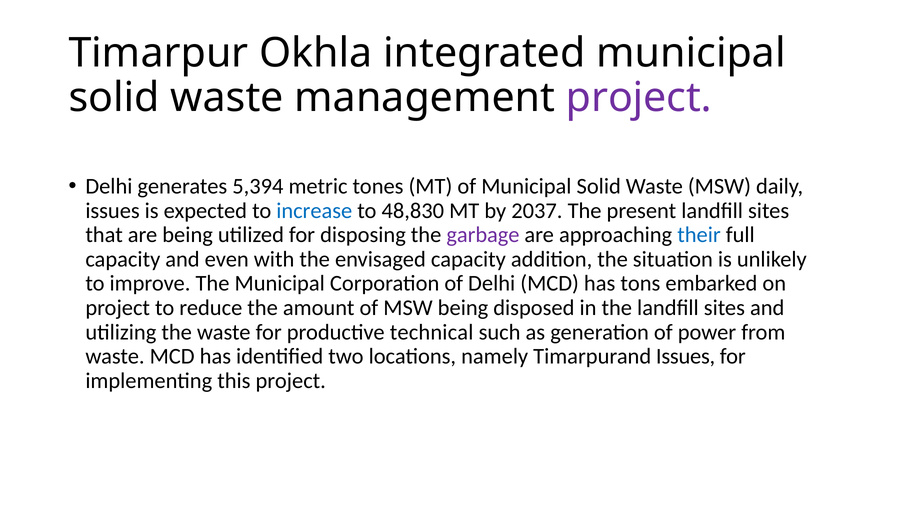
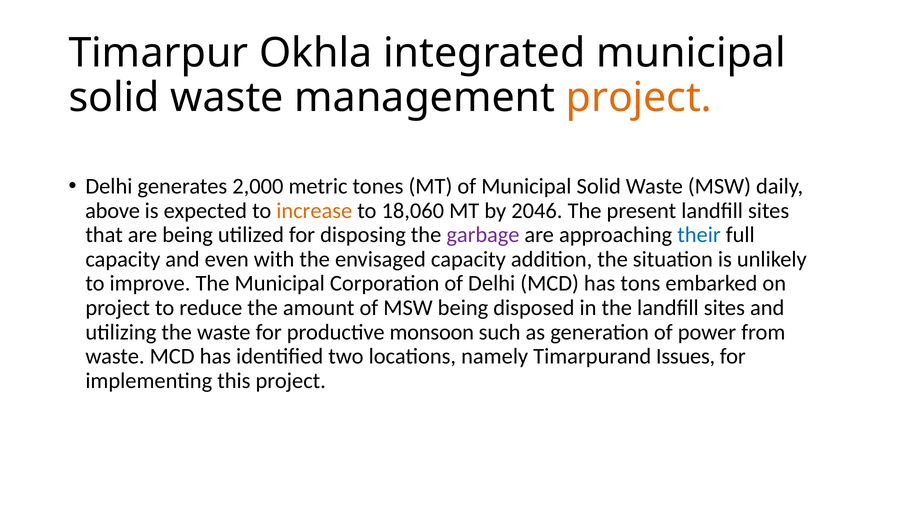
project colour: purple -> orange (639, 98)
5,394: 5,394 -> 2,000 (258, 186)
issues: issues -> above (113, 211)
increase colour: blue -> orange (314, 211)
48,830: 48,830 -> 18,060 (413, 211)
2037: 2037 -> 2046 (537, 211)
technical: technical -> monsoon (432, 332)
